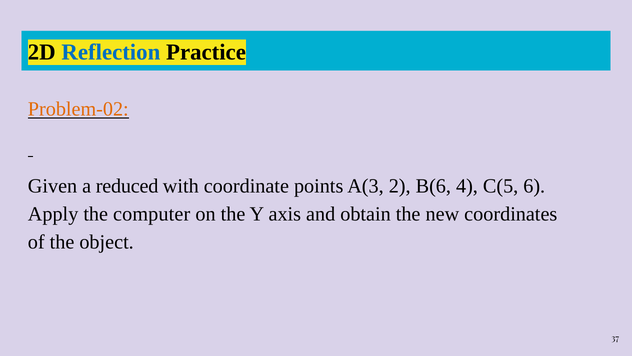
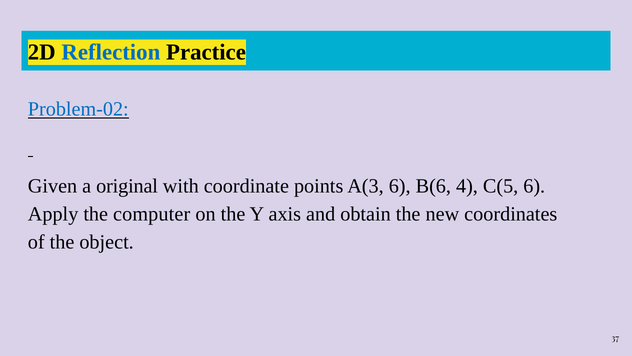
Problem-02 colour: orange -> blue (78, 109)
reduced: reduced -> original (127, 186)
A(3 2: 2 -> 6 (400, 186)
